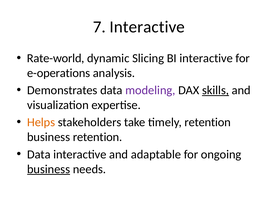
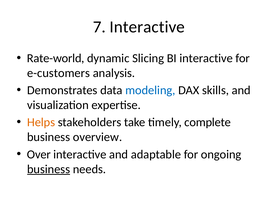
e-operations: e-operations -> e-customers (59, 73)
modeling colour: purple -> blue (150, 90)
skills underline: present -> none (215, 90)
timely retention: retention -> complete (208, 123)
business retention: retention -> overview (98, 137)
Data: Data -> Over (39, 155)
